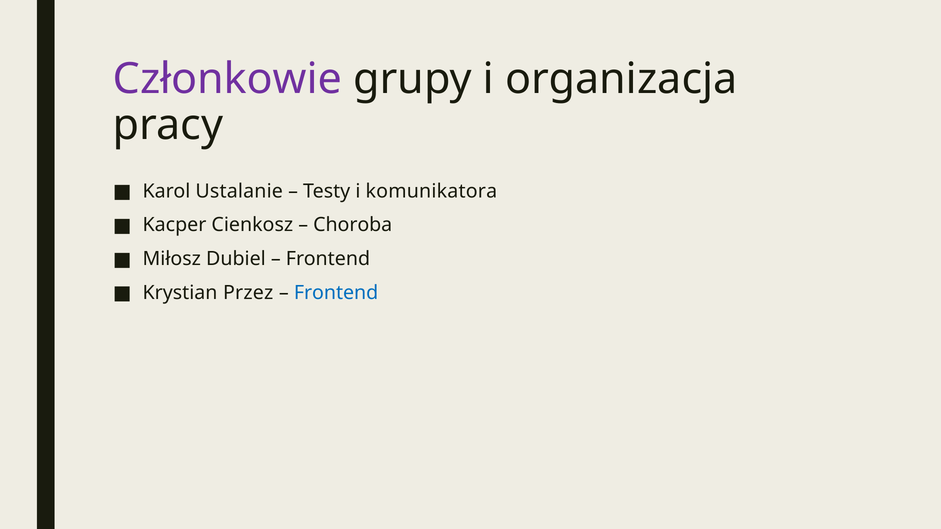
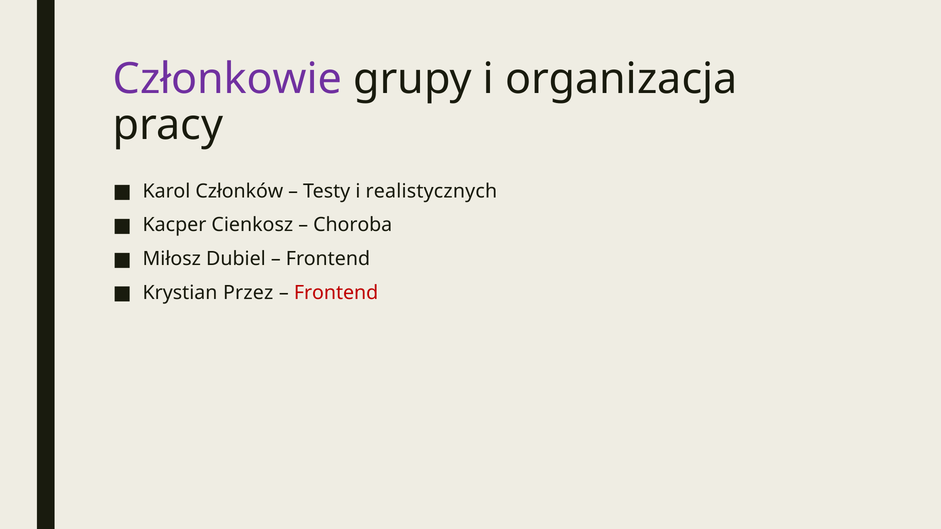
Ustalanie: Ustalanie -> Członków (239, 191)
komunikatora: komunikatora -> realistycznych (431, 191)
Frontend colour: blue -> red (336, 293)
